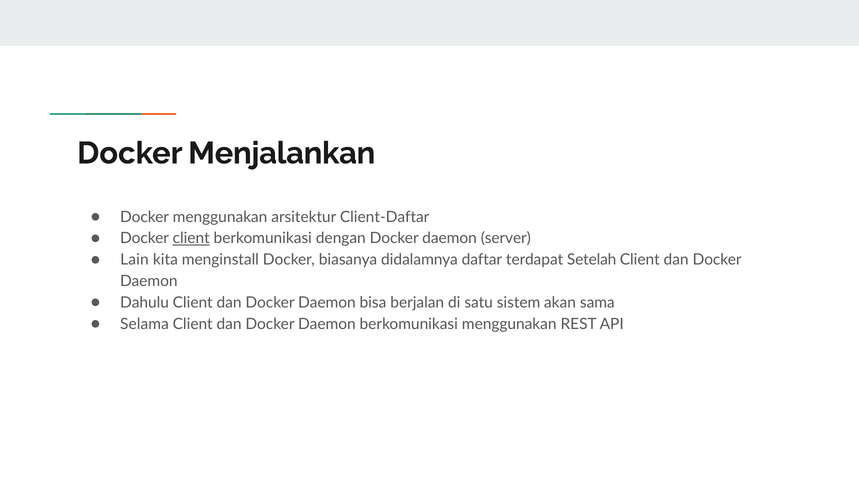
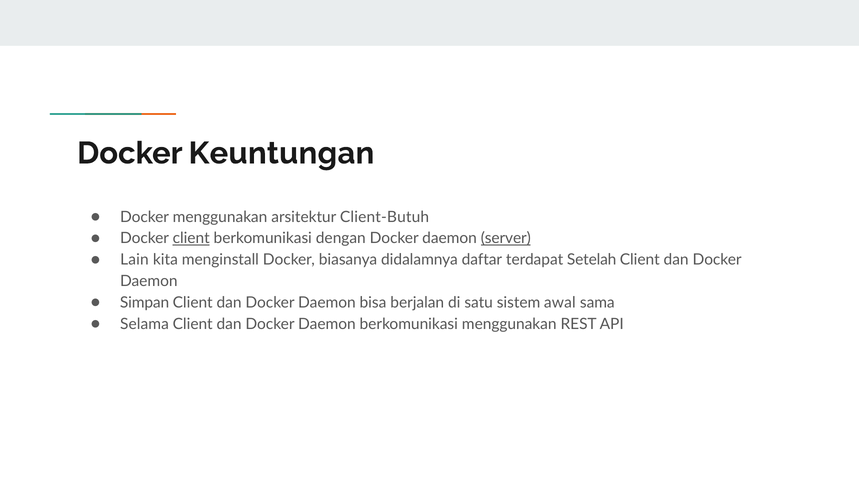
Menjalankan: Menjalankan -> Keuntungan (281, 153)
Client-Daftar: Client-Daftar -> Client-Butuh (385, 217)
server underline: none -> present (506, 238)
Dahulu: Dahulu -> Simpan (145, 303)
akan: akan -> awal (560, 303)
